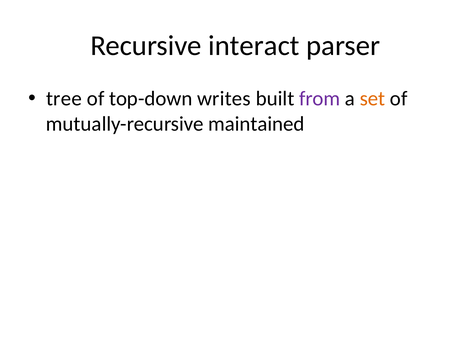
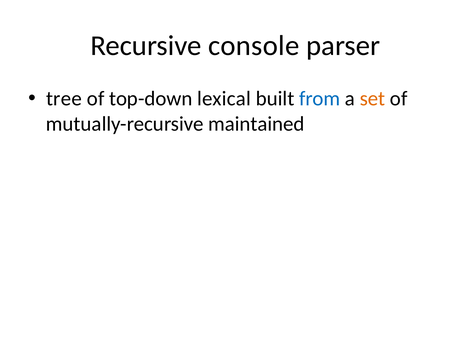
interact: interact -> console (254, 46)
writes: writes -> lexical (224, 99)
from colour: purple -> blue (320, 99)
